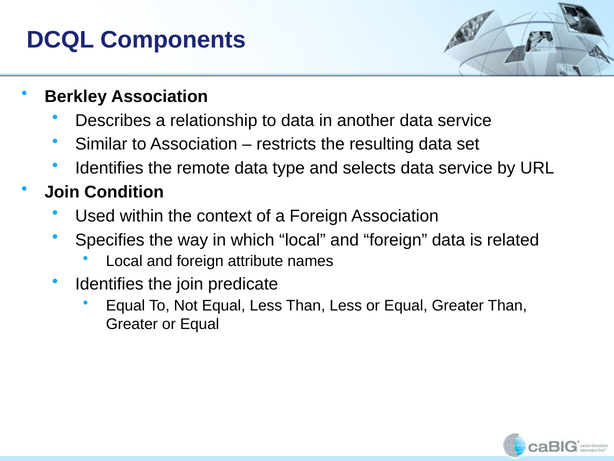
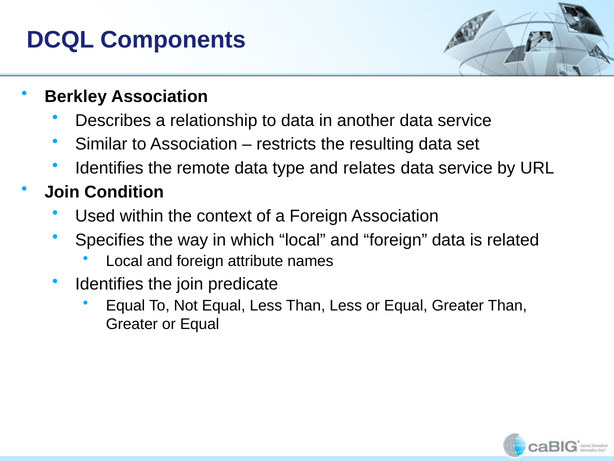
selects: selects -> relates (369, 168)
